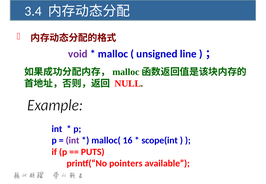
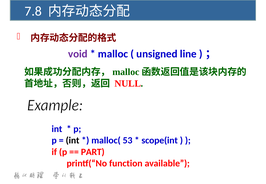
3.4: 3.4 -> 7.8 (33, 11)
int colour: purple -> black (73, 141)
16: 16 -> 53 (128, 141)
PUTS: PUTS -> PART (93, 152)
pointers: pointers -> function (126, 163)
